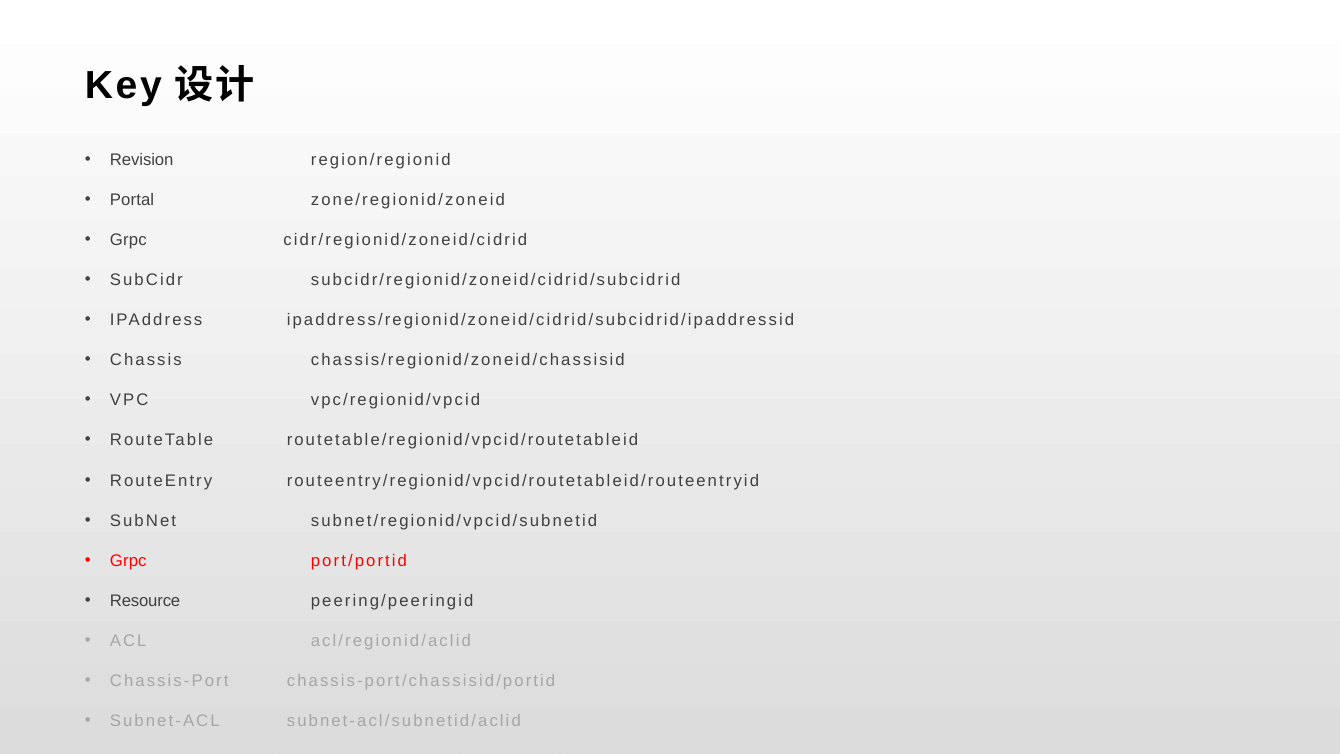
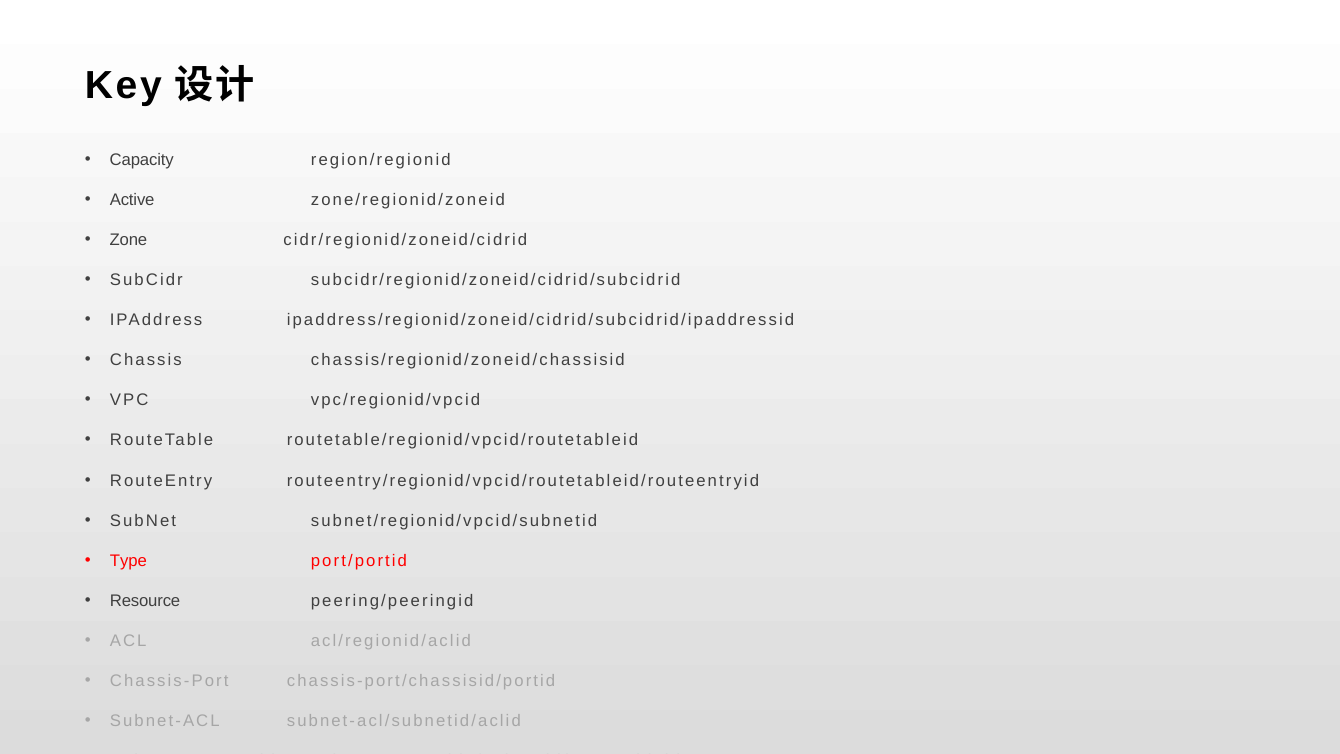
Revision: Revision -> Capacity (142, 160)
Portal: Portal -> Active (132, 200)
Grpc: Grpc -> Zone (128, 240)
Grpc: Grpc -> Type (128, 560)
